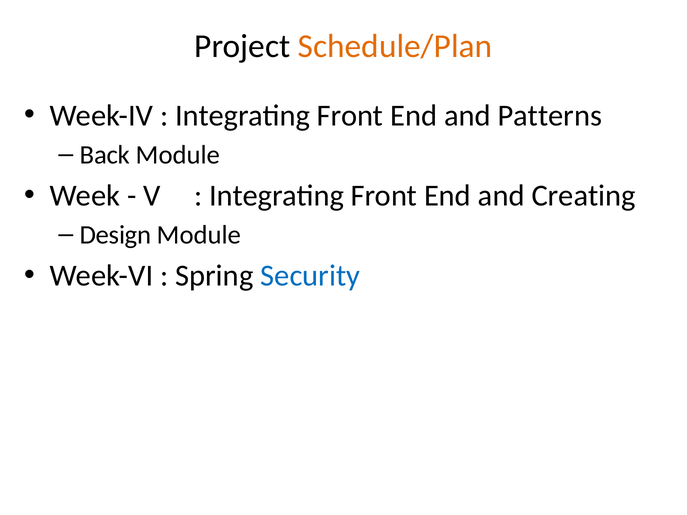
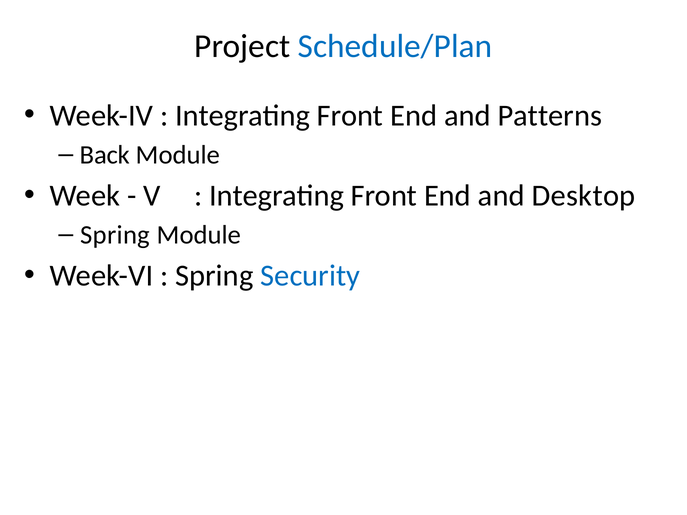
Schedule/Plan colour: orange -> blue (395, 46)
Creating: Creating -> Desktop (584, 196)
Design: Design -> Spring (115, 235)
